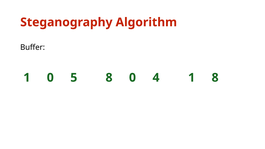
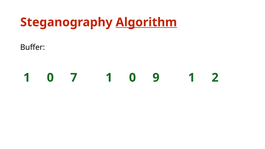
Algorithm underline: none -> present (146, 22)
5: 5 -> 7 (74, 78)
0 8: 8 -> 1 (109, 78)
4: 4 -> 9 (156, 78)
1 8: 8 -> 2 (215, 78)
